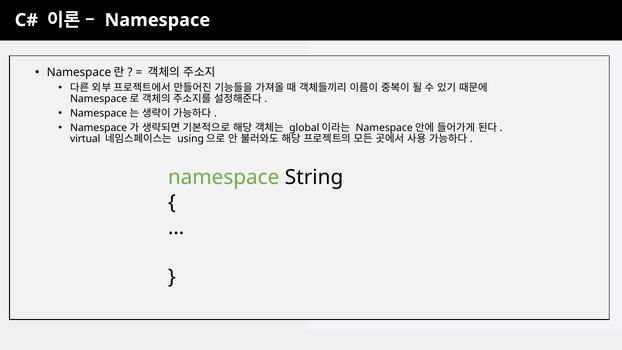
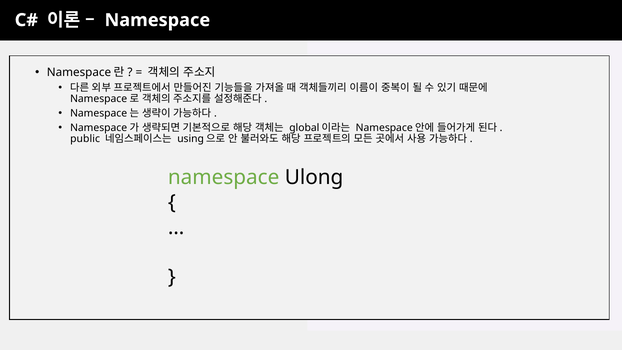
virtual: virtual -> public (85, 139)
String: String -> Ulong (314, 177)
